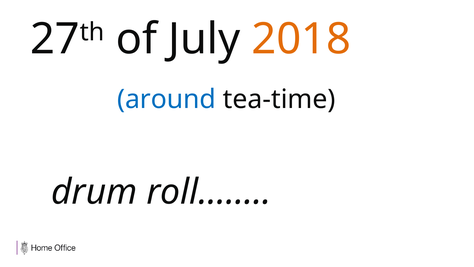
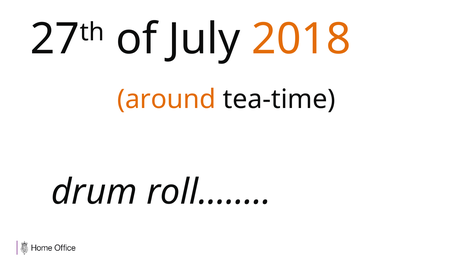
around colour: blue -> orange (167, 99)
